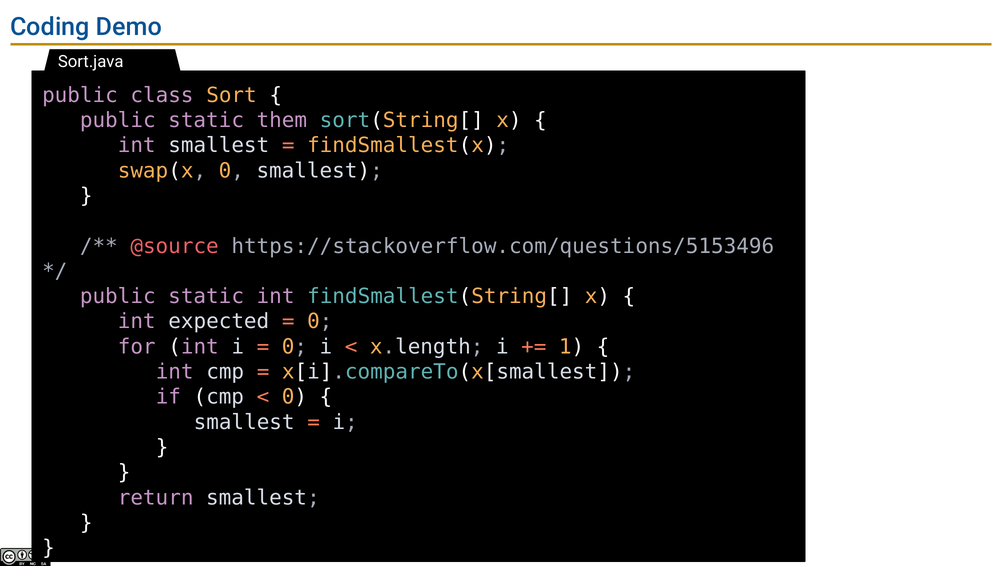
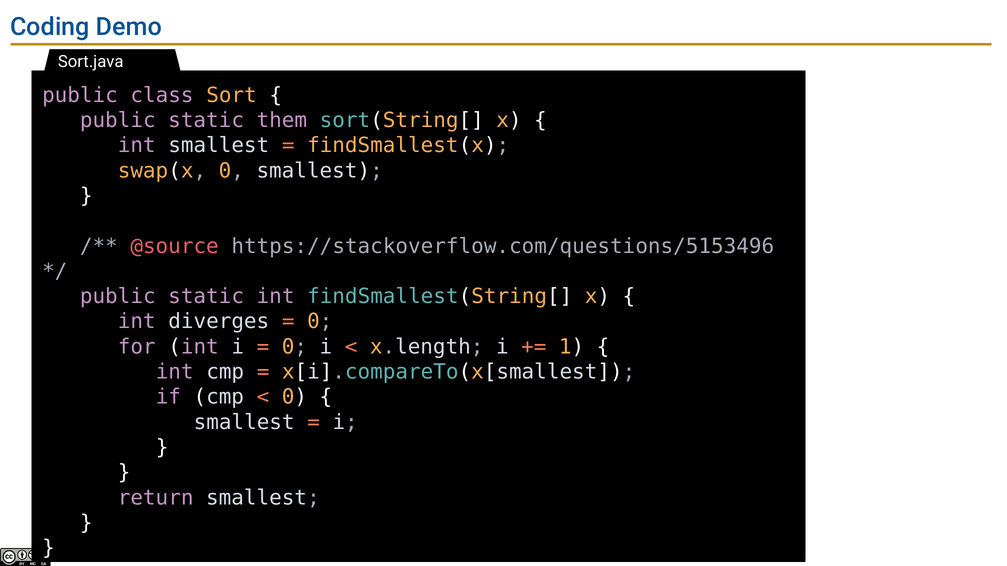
expected: expected -> diverges (219, 322)
